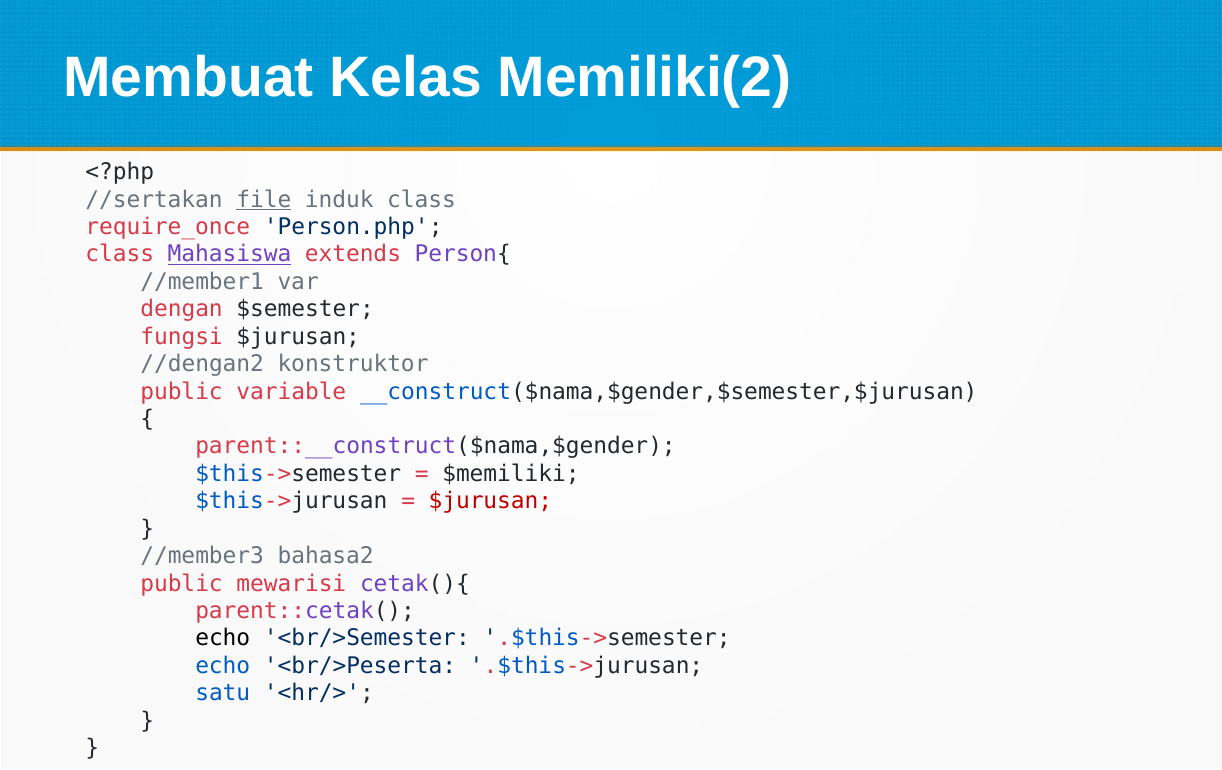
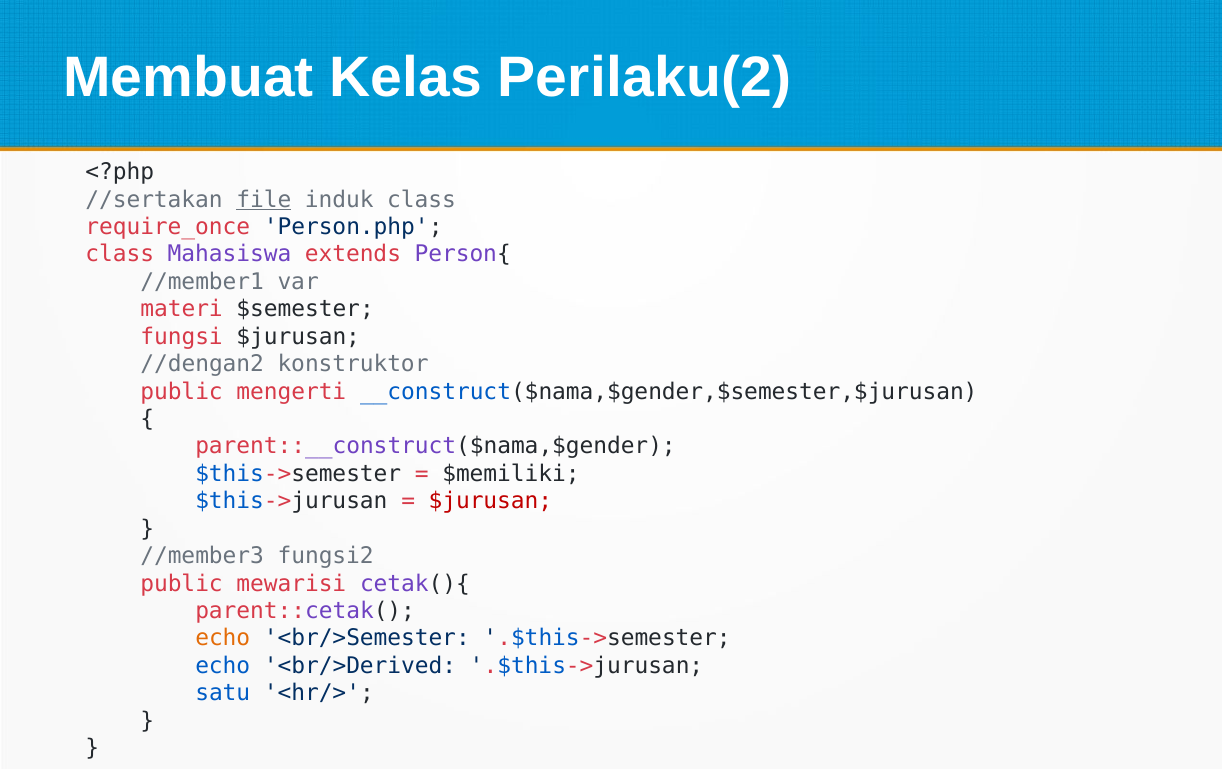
Memiliki(2: Memiliki(2 -> Perilaku(2 (644, 77)
Mahasiswa underline: present -> none (229, 254)
dengan: dengan -> materi (182, 309)
variable: variable -> mengerti (291, 391)
bahasa2: bahasa2 -> fungsi2 (326, 556)
echo colour: black -> orange (223, 638)
<br/>Peserta: <br/>Peserta -> <br/>Derived (360, 666)
